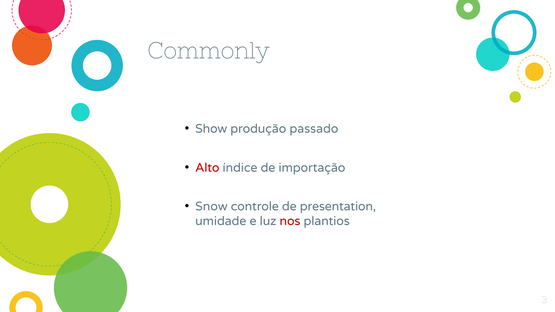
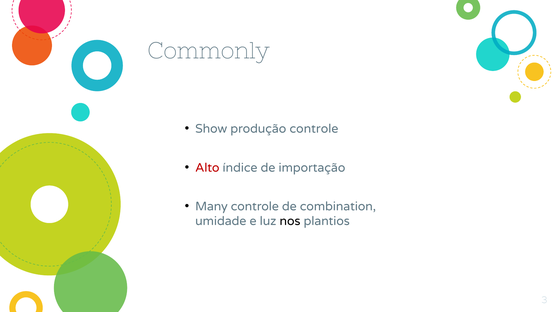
produção passado: passado -> controle (314, 129)
Snow: Snow -> Many (211, 207)
presentation: presentation -> combination (338, 207)
nos colour: red -> black (290, 221)
